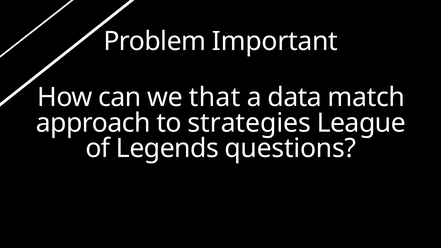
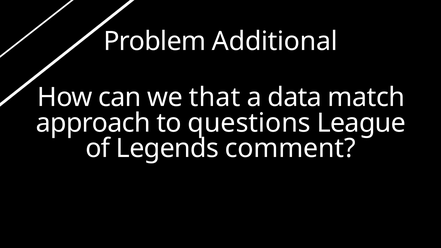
Important: Important -> Additional (275, 41)
strategies: strategies -> questions (249, 123)
questions: questions -> comment (290, 148)
